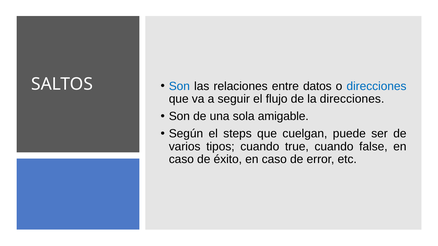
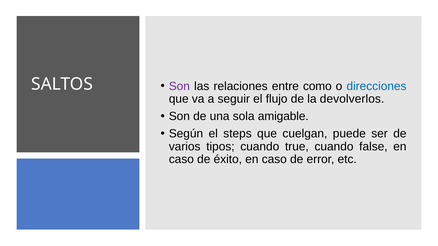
Son colour: blue -> purple (179, 86)
datos: datos -> como (317, 86)
la direcciones: direcciones -> devolverlos (352, 99)
